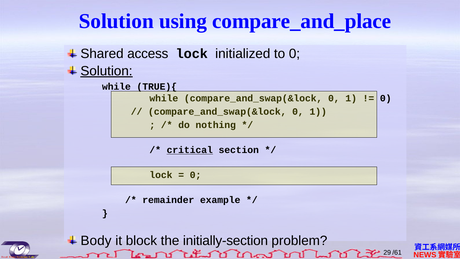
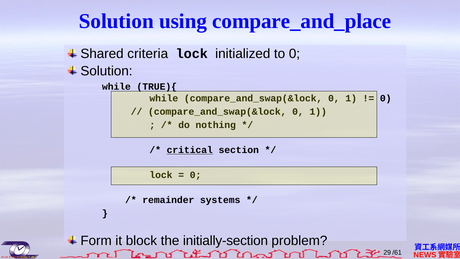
access: access -> criteria (148, 54)
Solution underline: present -> none (106, 71)
example: example -> systems (220, 200)
Body: Body -> Form (96, 241)
